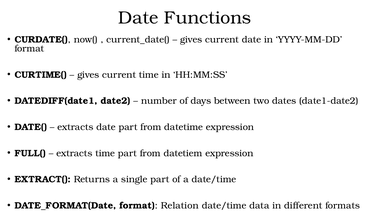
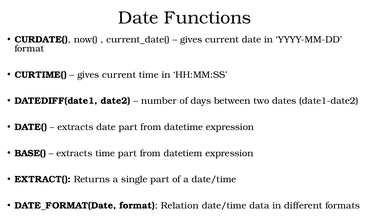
FULL(: FULL( -> BASE( (30, 153)
